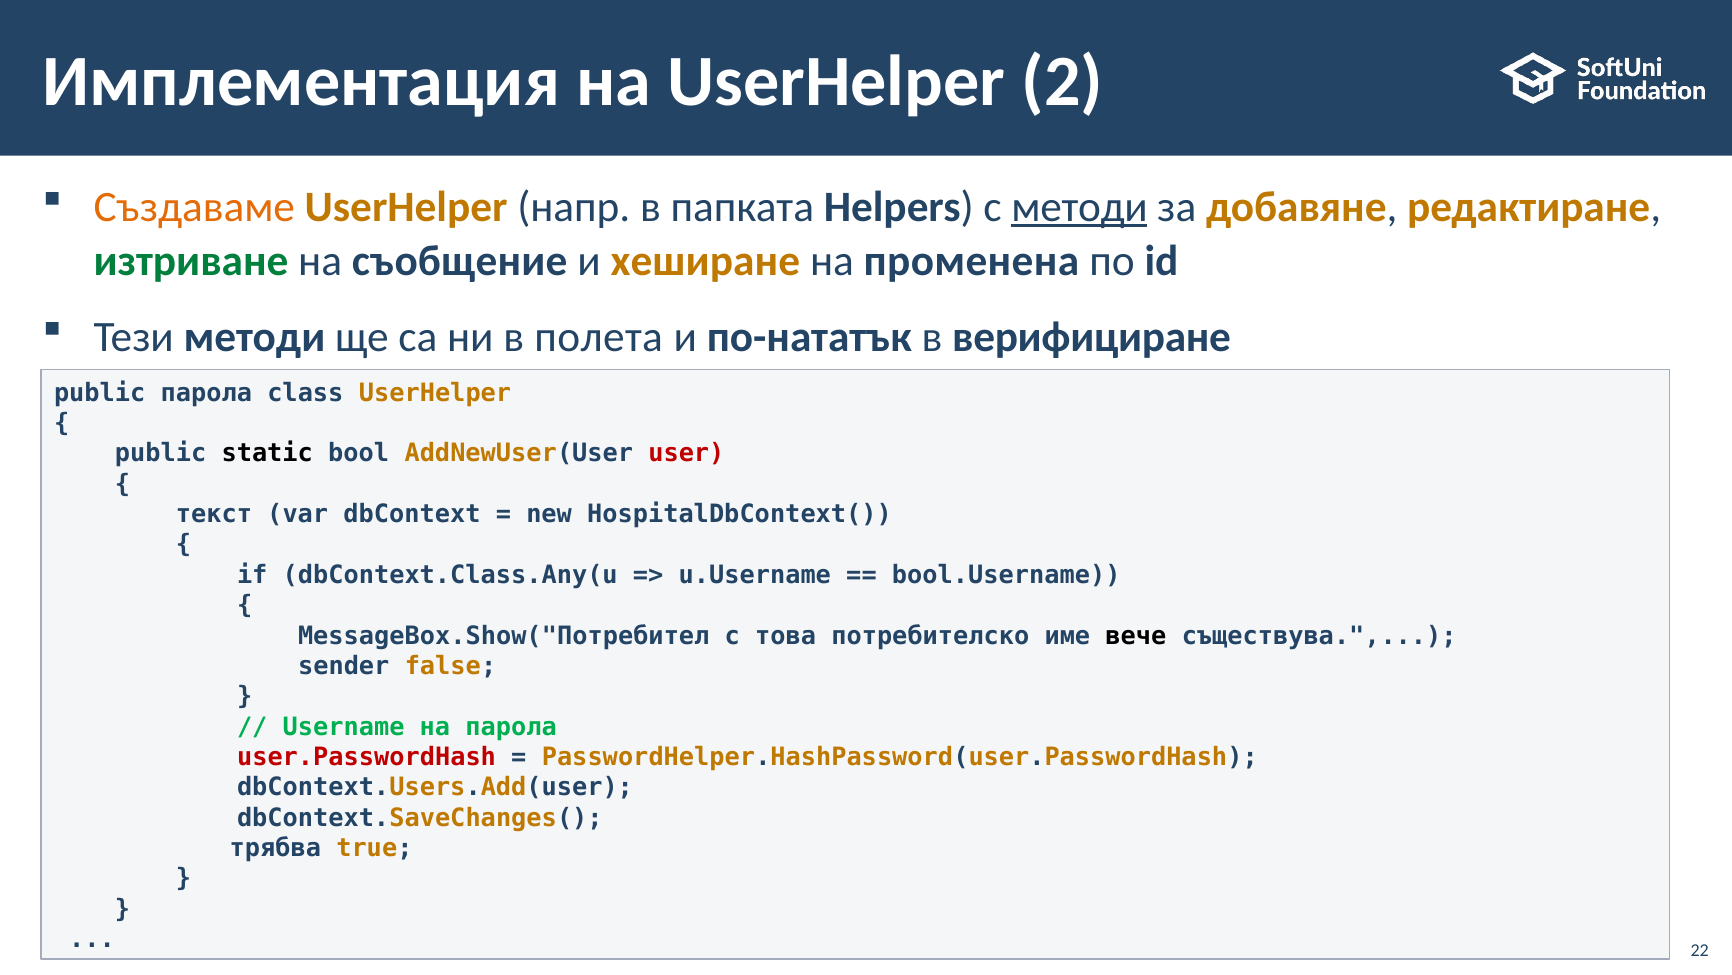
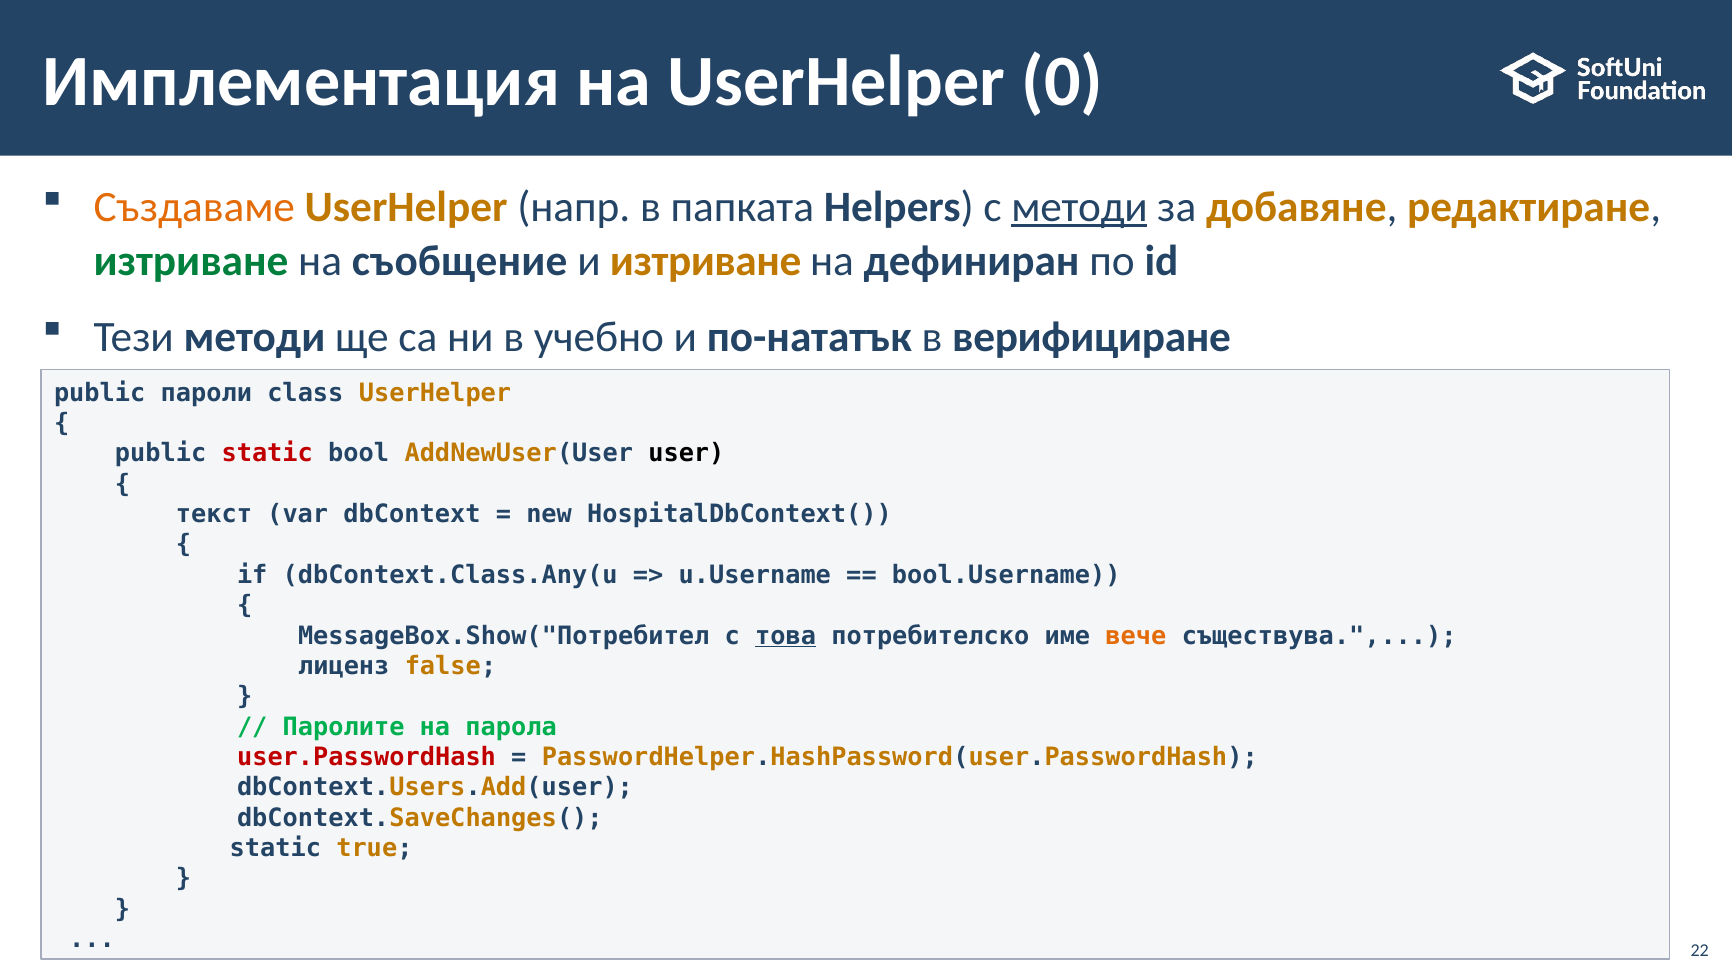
2: 2 -> 0 (1062, 82)
и хеширане: хеширане -> изтриване (706, 261)
променена: променена -> дефиниран (972, 261)
полета: полета -> учебно (599, 337)
public парола: парола -> пароли (206, 393)
static colour: black -> red (267, 453)
user colour: red -> black (686, 453)
това underline: none -> present (786, 635)
вече colour: black -> orange (1136, 635)
sender: sender -> лиценз (344, 666)
Username: Username -> Паролите (344, 726)
трябва: трябва -> static (275, 847)
